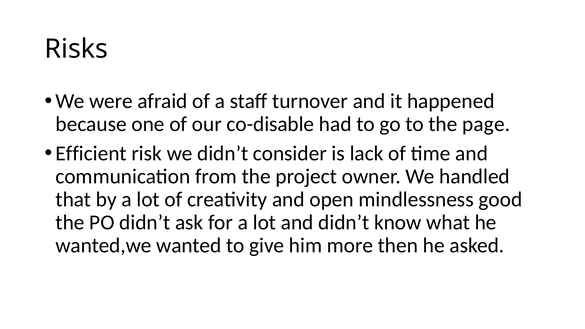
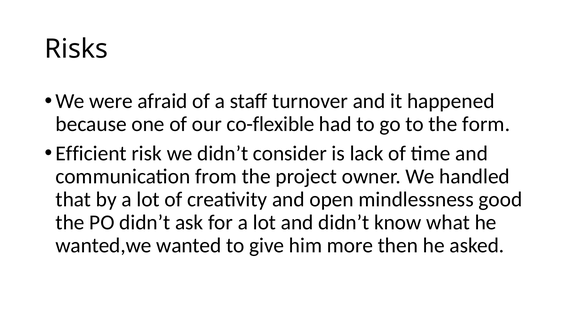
co-disable: co-disable -> co-flexible (270, 124)
page: page -> form (486, 124)
